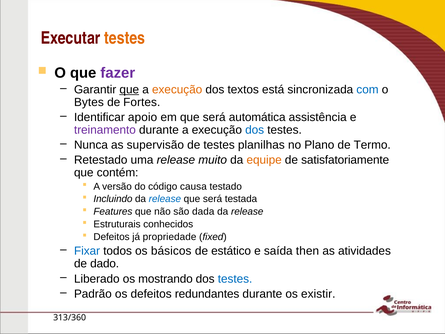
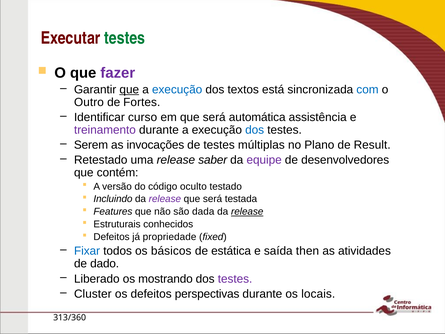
testes colour: orange -> green (125, 38)
execução colour: orange -> blue (177, 89)
Bytes: Bytes -> Outro (89, 102)
apoio: apoio -> curso (143, 117)
Nunca: Nunca -> Serem (91, 145)
supervisão: supervisão -> invocações (155, 145)
planilhas: planilhas -> múltiplas (261, 145)
Termo: Termo -> Result (372, 145)
muito: muito -> saber (213, 160)
equipe colour: orange -> purple (264, 160)
satisfatoriamente: satisfatoriamente -> desenvolvedores (345, 160)
causa: causa -> oculto (193, 186)
release colour: blue -> purple (165, 199)
release underline: none -> present (247, 212)
estático: estático -> estática (231, 251)
testes colour: blue -> purple (235, 279)
Padrão: Padrão -> Cluster (93, 294)
redundantes: redundantes -> perspectivas (207, 294)
existir: existir -> locais (318, 294)
